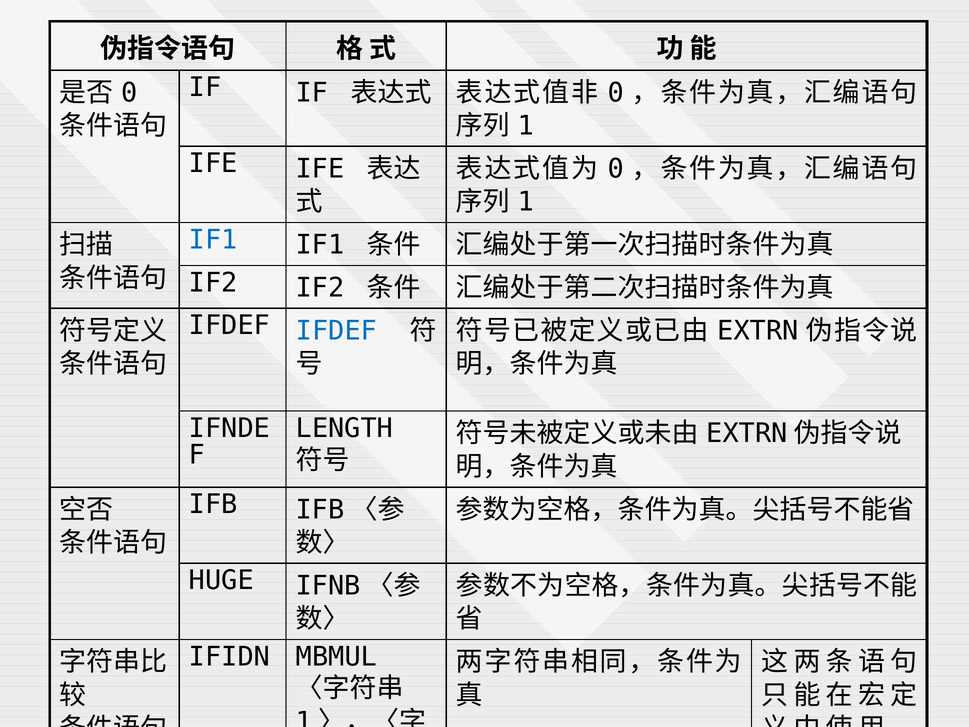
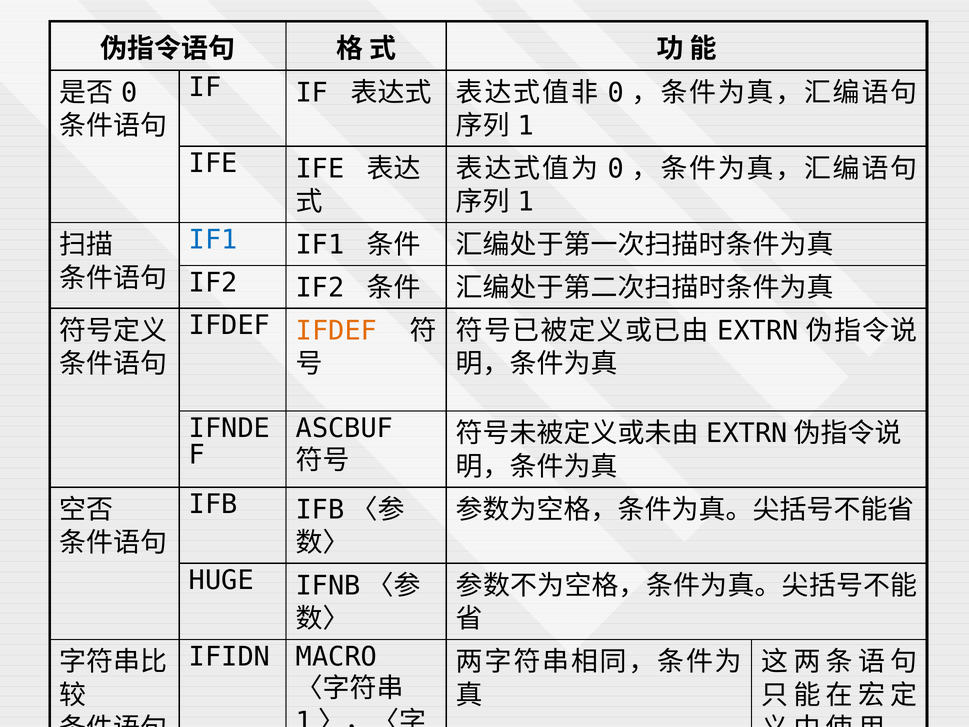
IFDEF colour: blue -> orange (336, 331)
LENGTH: LENGTH -> ASCBUF (344, 428)
MBMUL: MBMUL -> MACRO (336, 656)
